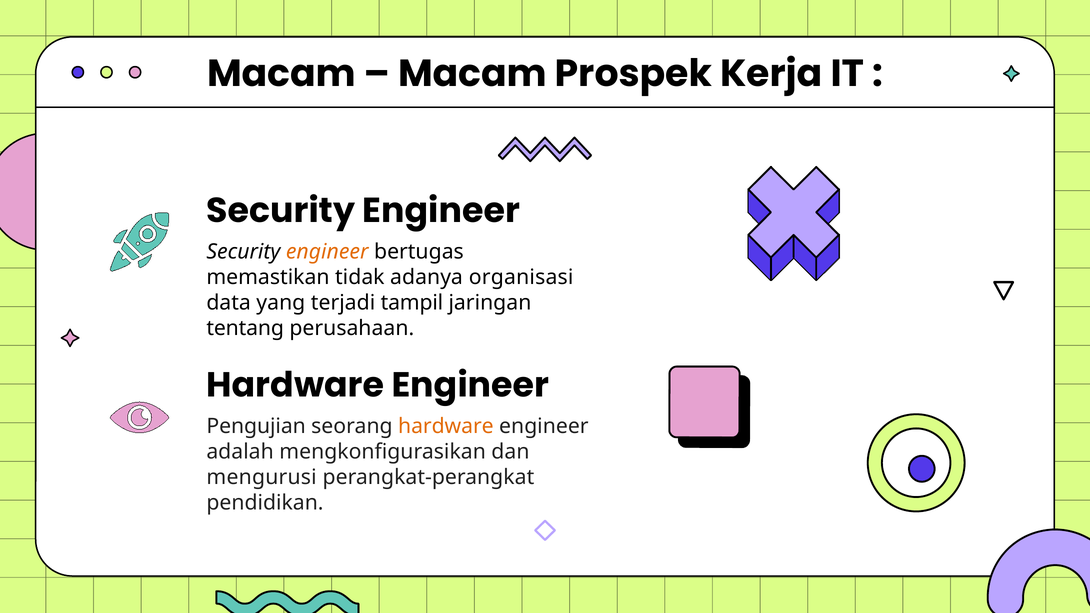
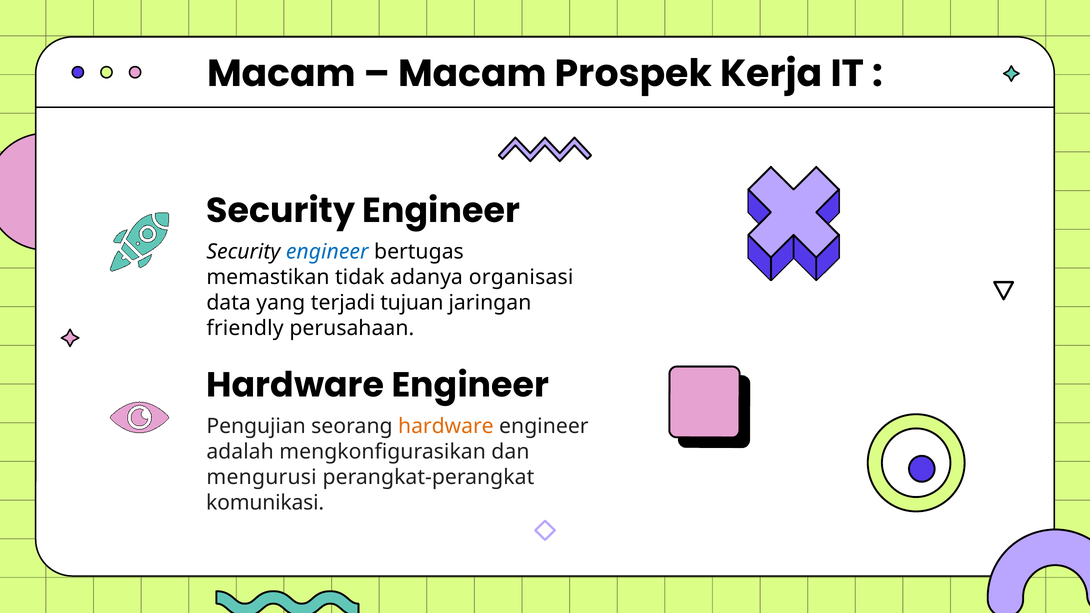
engineer colour: orange -> blue (327, 252)
tampil: tampil -> tujuan (412, 303)
tentang: tentang -> friendly (245, 328)
pendidikan: pendidikan -> komunikasi (265, 503)
